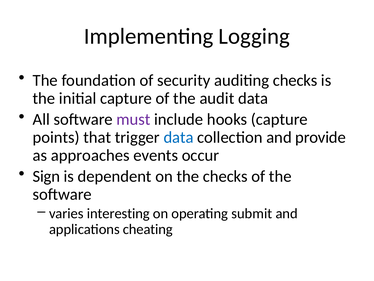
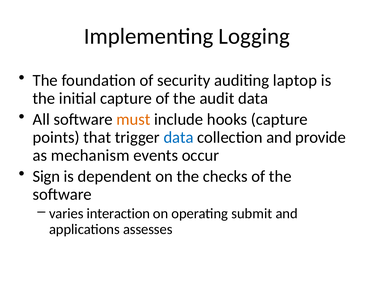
auditing checks: checks -> laptop (295, 80)
must colour: purple -> orange (133, 119)
approaches: approaches -> mechanism (90, 155)
interesting: interesting -> interaction (118, 213)
cheating: cheating -> assesses (148, 229)
